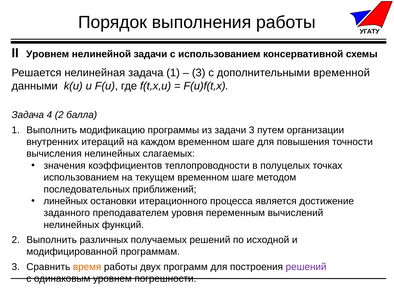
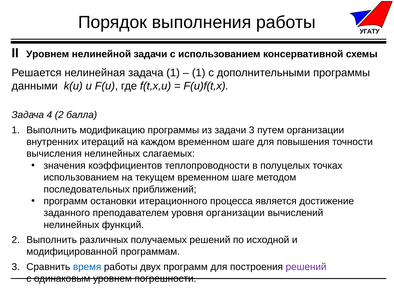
3: 3 -> 1 (199, 73)
дополнительными временной: временной -> программы (342, 73)
линейных: линейных -> программ (66, 201)
уровня переменным: переменным -> организации (235, 213)
время colour: orange -> blue (87, 266)
